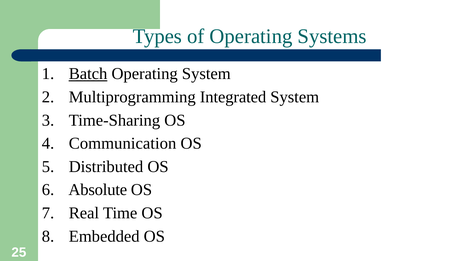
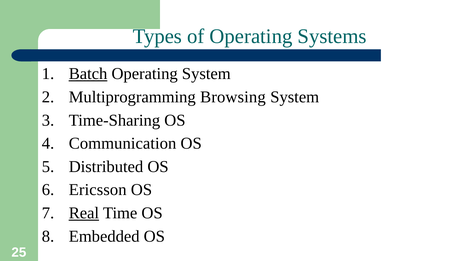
Integrated: Integrated -> Browsing (233, 97)
Absolute: Absolute -> Ericsson (98, 190)
Real underline: none -> present (84, 213)
